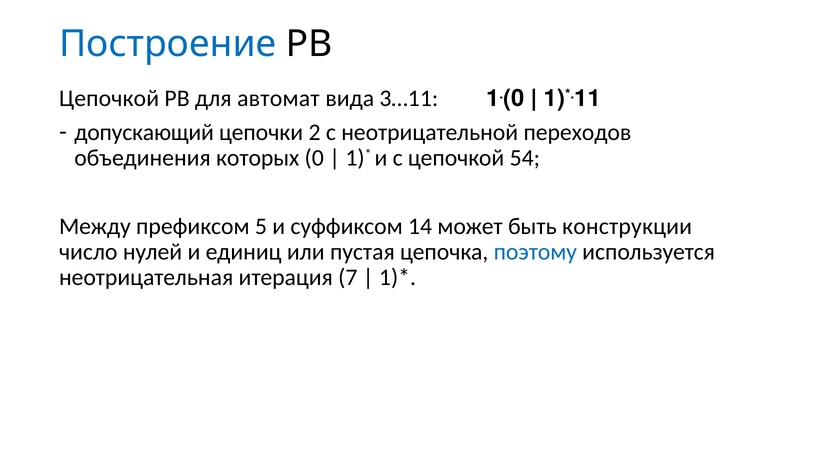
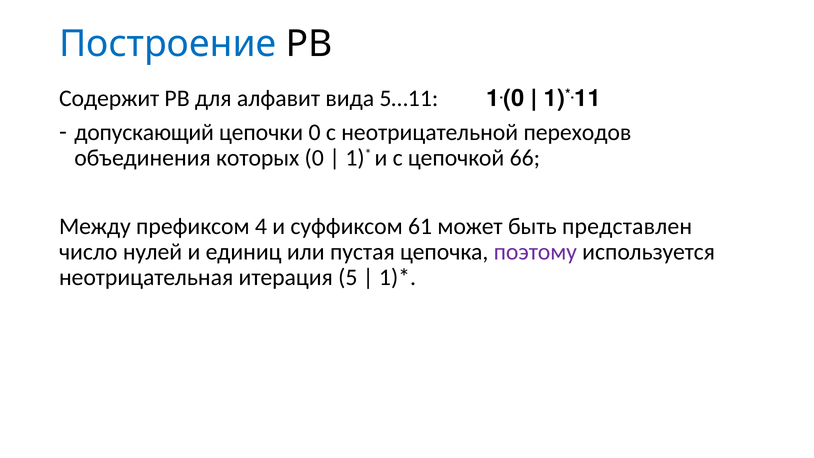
Цепочкой: Цепочкой -> Содержит (109, 98)
автомат: автомат -> алфавит (278, 98)
3…11: 3…11 -> 5…11 (409, 98)
цепочки 2: 2 -> 0 (315, 132)
54: 54 -> 66 (525, 158)
5: 5 -> 4 (261, 226)
14: 14 -> 61 (420, 226)
конструкции: конструкции -> представлен (627, 226)
поэтому colour: blue -> purple (535, 252)
7: 7 -> 5 (348, 278)
